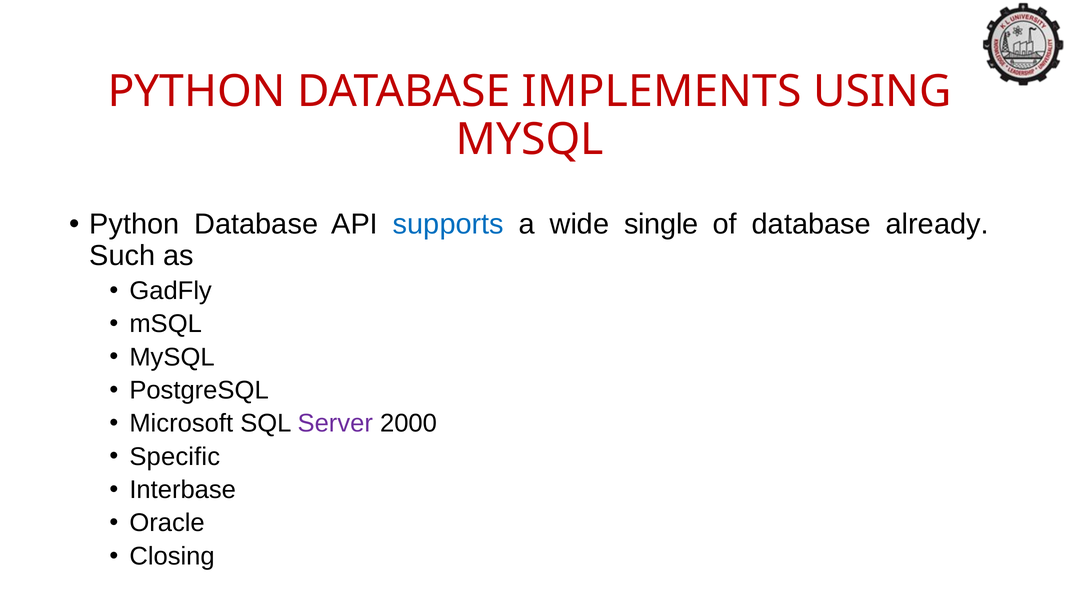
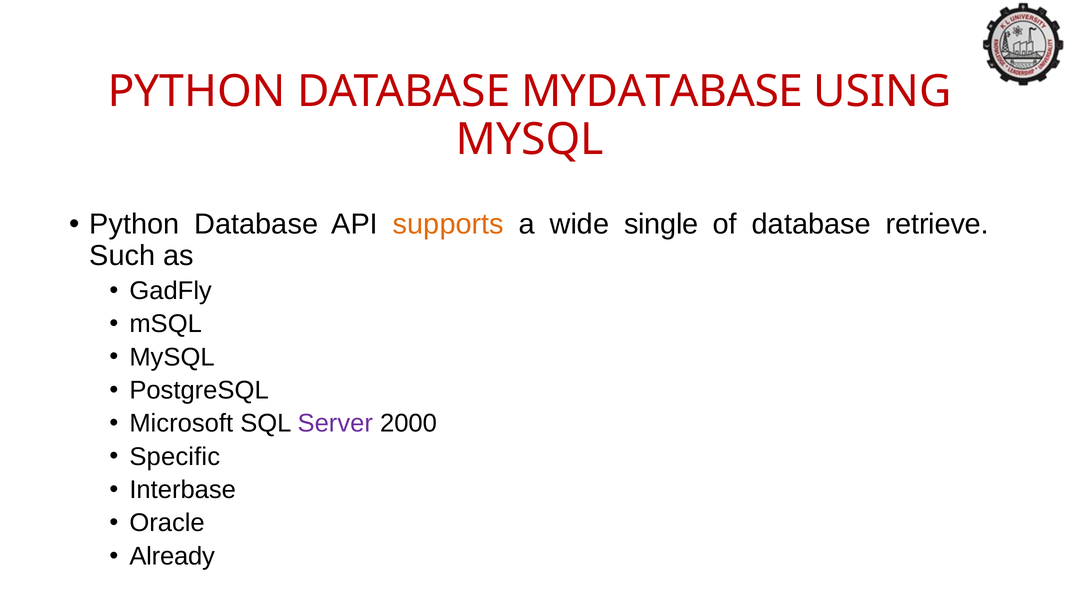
IMPLEMENTS: IMPLEMENTS -> MYDATABASE (662, 91)
supports colour: blue -> orange (448, 224)
already: already -> retrieve (937, 224)
Closing: Closing -> Already (172, 556)
